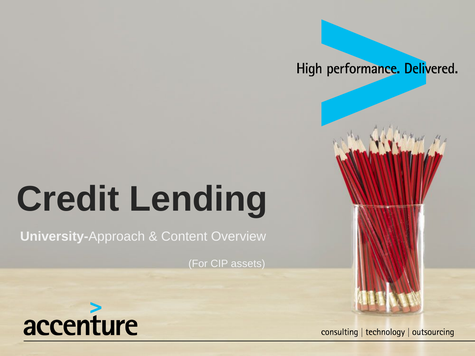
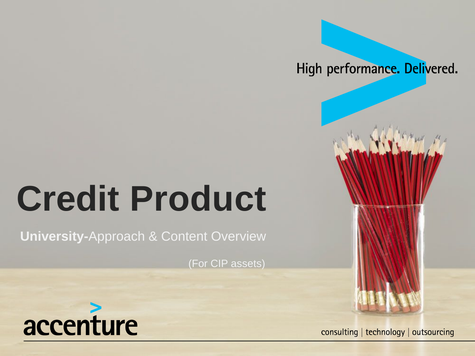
Lending: Lending -> Product (198, 199)
